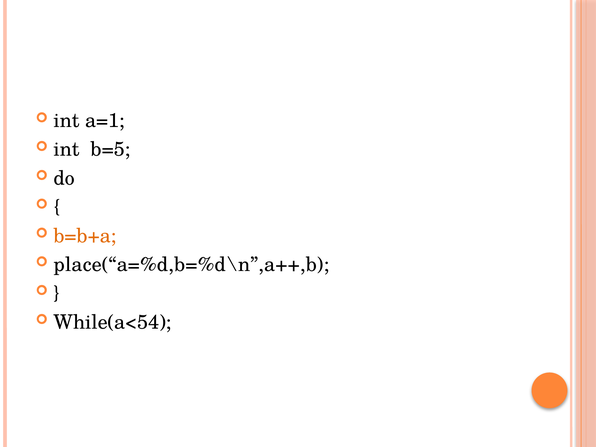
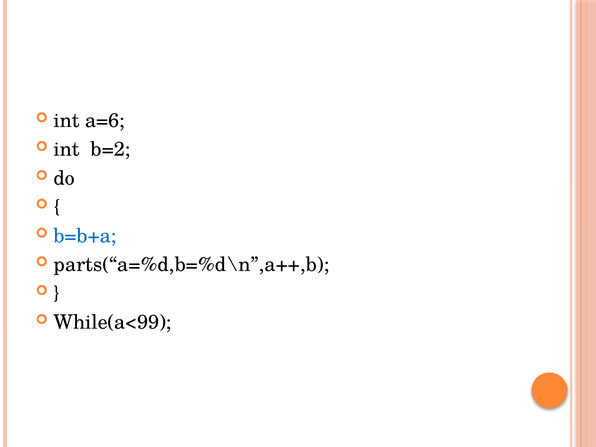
a=1: a=1 -> a=6 (105, 121)
b=5: b=5 -> b=2 (110, 149)
b=b+a colour: orange -> blue (85, 236)
place(“a=%d,b=%d\n”,a++,b: place(“a=%d,b=%d\n”,a++,b -> parts(“a=%d,b=%d\n”,a++,b (191, 265)
While(a<54: While(a<54 -> While(a<99 (113, 322)
